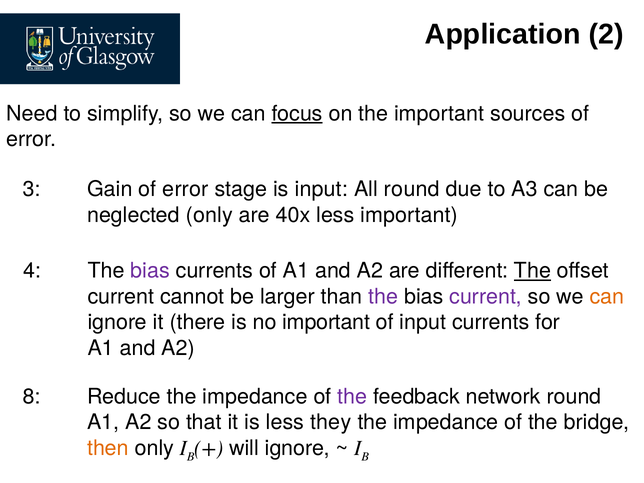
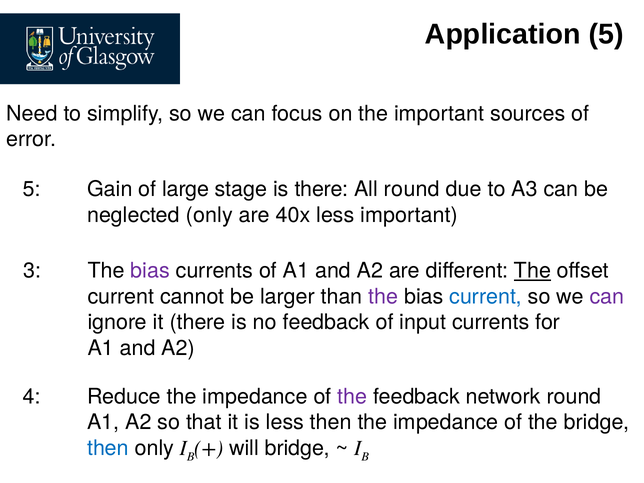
Application 2: 2 -> 5 (606, 34)
focus underline: present -> none (297, 114)
3: 3 -> 5 (32, 189)
Gain of error: error -> large (186, 189)
is input: input -> there (322, 189)
4: 4 -> 3 (32, 271)
current colour: purple -> blue (486, 297)
can colour: orange -> purple (607, 297)
no important: important -> feedback (326, 322)
8: 8 -> 4 (32, 397)
less they: they -> then (331, 422)
then colour: orange -> blue (108, 448)
will ignore: ignore -> bridge (297, 448)
